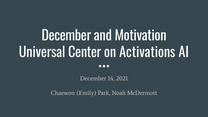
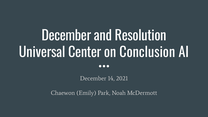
Motivation: Motivation -> Resolution (141, 36)
Activations: Activations -> Conclusion (147, 52)
